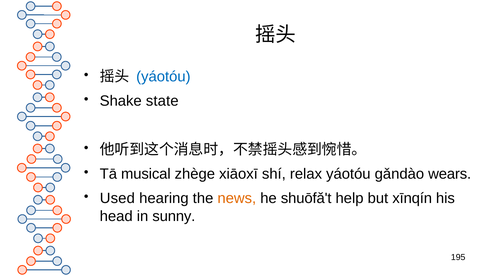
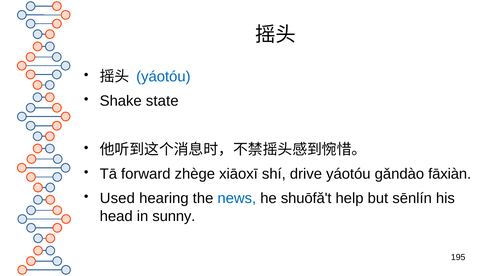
musical: musical -> forward (146, 174)
relax: relax -> drive (306, 174)
wears: wears -> fāxiàn (450, 174)
news colour: orange -> blue (237, 198)
xīnqín: xīnqín -> sēnlín (412, 198)
